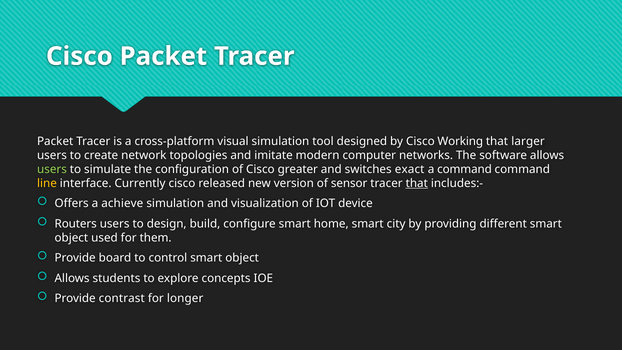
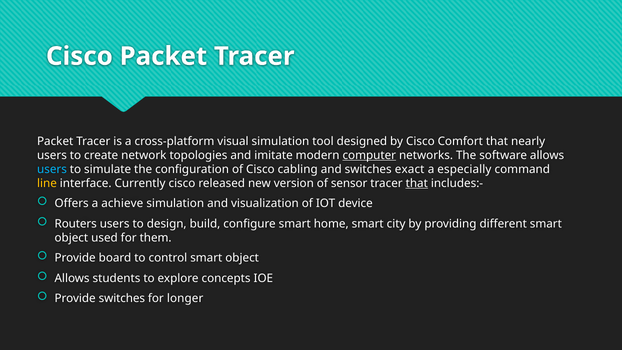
Working: Working -> Comfort (460, 141)
larger: larger -> nearly (528, 141)
computer underline: none -> present (369, 155)
users colour: light green -> light blue (52, 169)
greater: greater -> cabling (298, 169)
a command: command -> especially (464, 169)
Provide contrast: contrast -> switches (122, 298)
